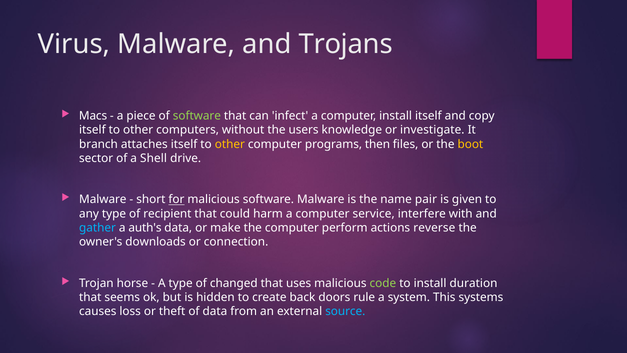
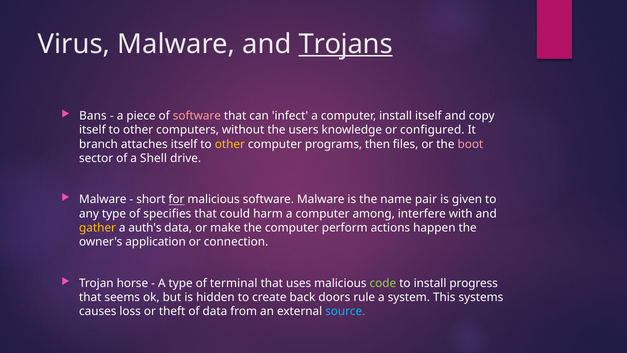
Trojans underline: none -> present (346, 44)
Macs: Macs -> Bans (93, 116)
software colour: light green -> pink (197, 116)
investigate: investigate -> configured (432, 130)
boot colour: yellow -> pink (470, 144)
recipient: recipient -> specifies (167, 214)
service: service -> among (374, 214)
gather colour: light blue -> yellow (97, 228)
reverse: reverse -> happen (434, 228)
downloads: downloads -> application (156, 242)
changed: changed -> terminal (234, 283)
duration: duration -> progress (474, 283)
